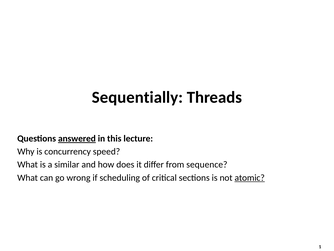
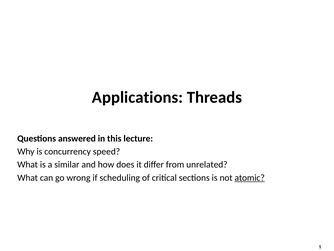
Sequentially: Sequentially -> Applications (137, 97)
answered underline: present -> none (77, 138)
sequence: sequence -> unrelated (207, 164)
